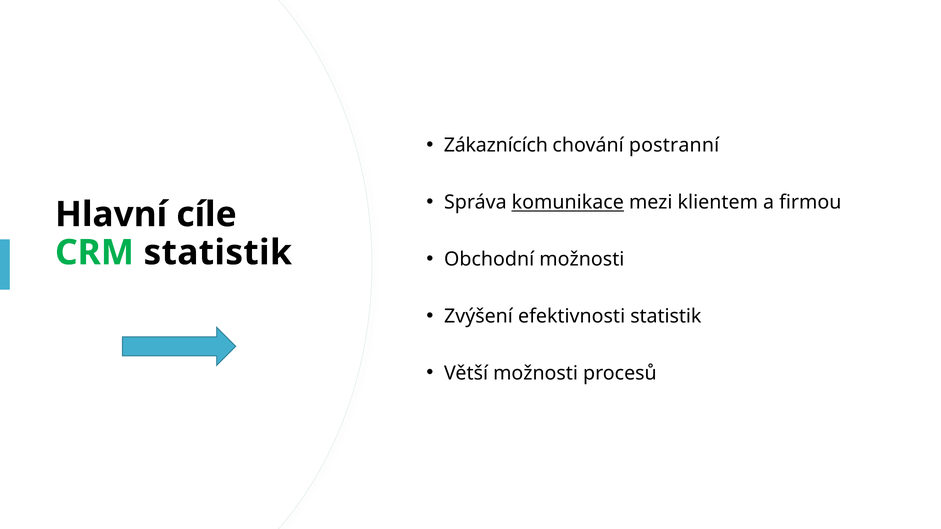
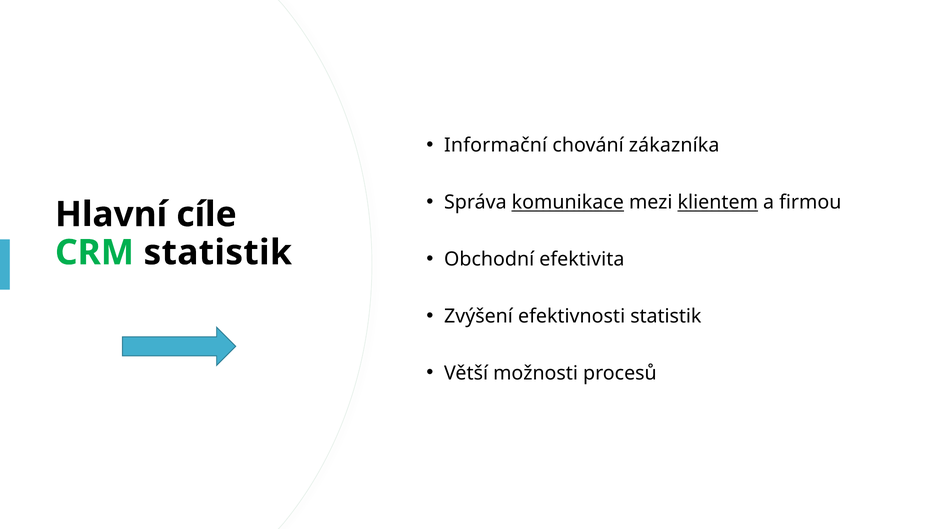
Zákaznících: Zákaznících -> Informační (496, 146)
postranní: postranní -> zákazníka (674, 146)
klientem underline: none -> present (718, 203)
Obchodní možnosti: možnosti -> efektivita (582, 259)
